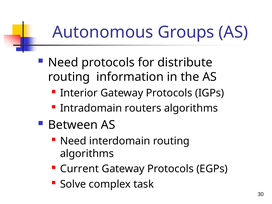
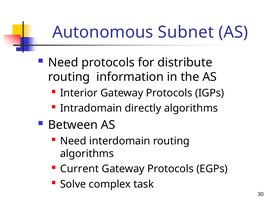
Groups: Groups -> Subnet (186, 32)
routers: routers -> directly (143, 108)
